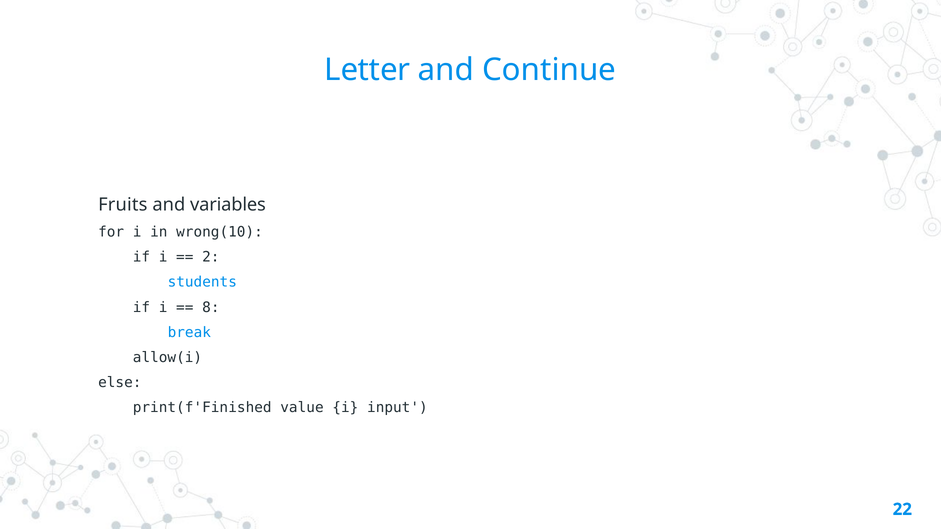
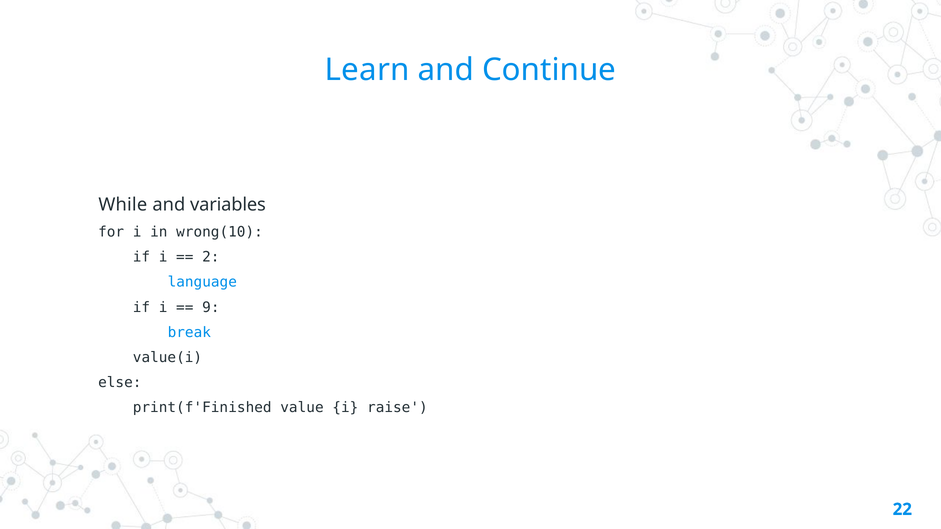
Letter: Letter -> Learn (367, 70)
Fruits: Fruits -> While (123, 205)
students: students -> language (202, 282)
8: 8 -> 9 (211, 307)
allow(i: allow(i -> value(i (167, 358)
input: input -> raise (397, 408)
